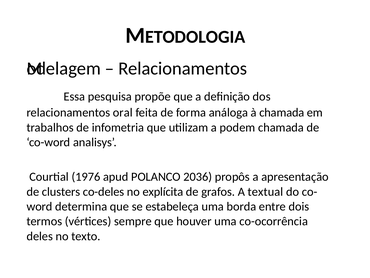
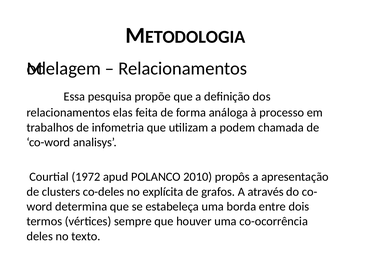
oral: oral -> elas (123, 112)
à chamada: chamada -> processo (282, 112)
1976: 1976 -> 1972 (86, 177)
2036: 2036 -> 2010 (198, 177)
textual: textual -> através (266, 191)
